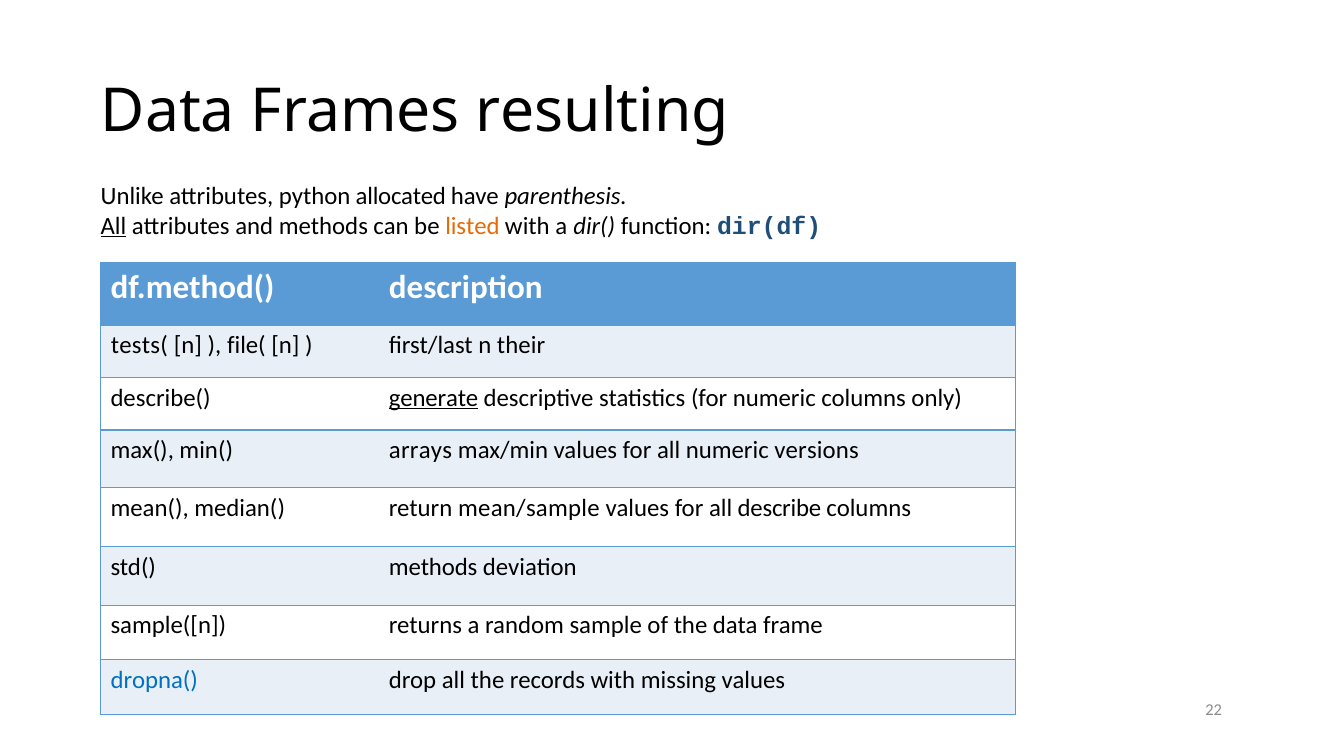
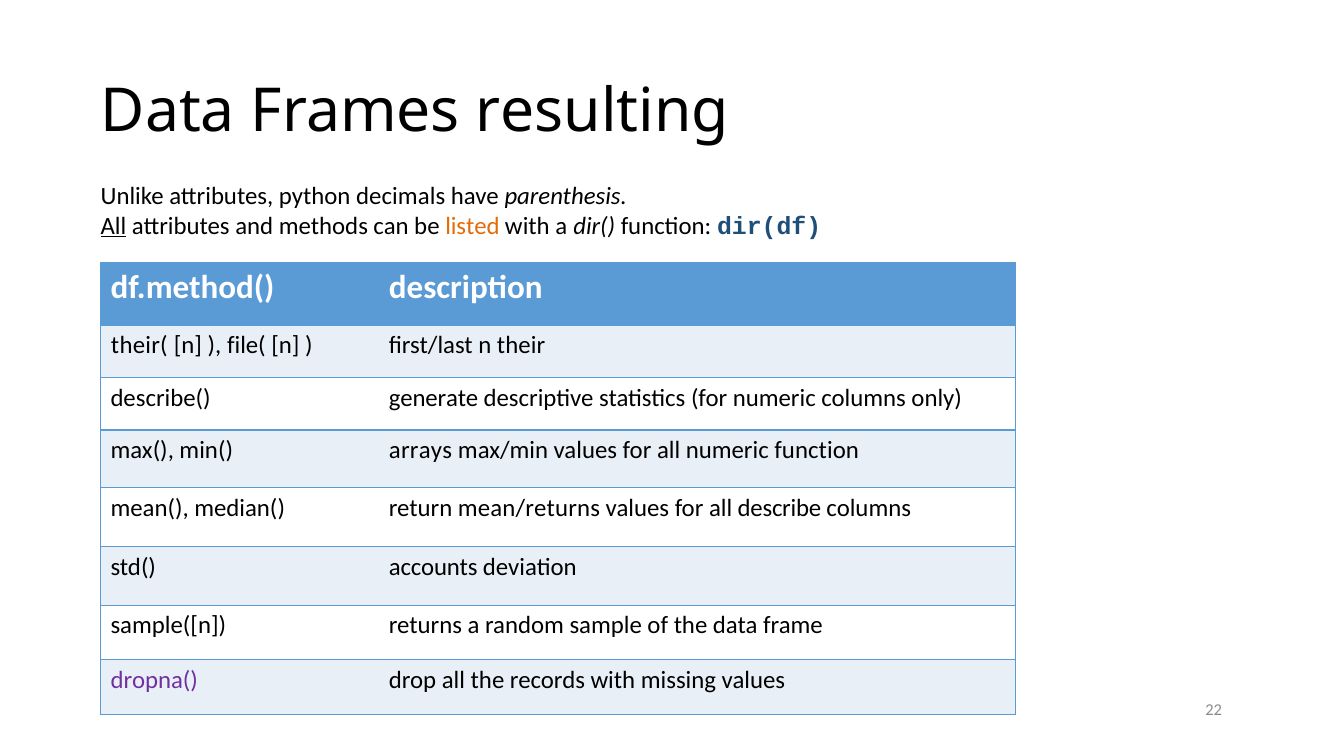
allocated: allocated -> decimals (401, 196)
tests(: tests( -> their( (139, 346)
generate underline: present -> none (434, 398)
numeric versions: versions -> function (817, 451)
mean/sample: mean/sample -> mean/returns (529, 508)
std( methods: methods -> accounts (433, 567)
dropna( colour: blue -> purple (154, 680)
